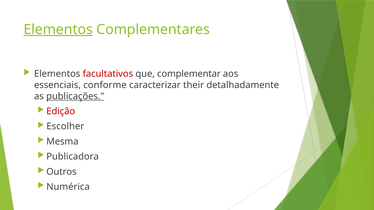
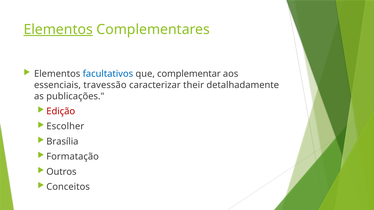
facultativos colour: red -> blue (108, 74)
conforme: conforme -> travessão (105, 85)
publicações underline: present -> none (75, 96)
Mesma: Mesma -> Brasília (62, 142)
Publicadora: Publicadora -> Formatação (73, 157)
Numérica: Numérica -> Conceitos (68, 187)
